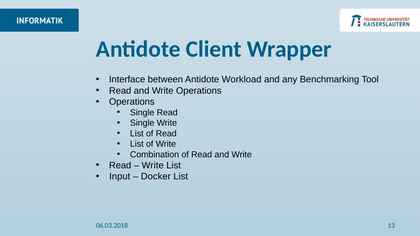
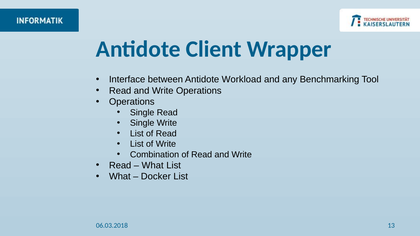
Write: Write -> What (153, 166)
Input: Input -> What (120, 177)
